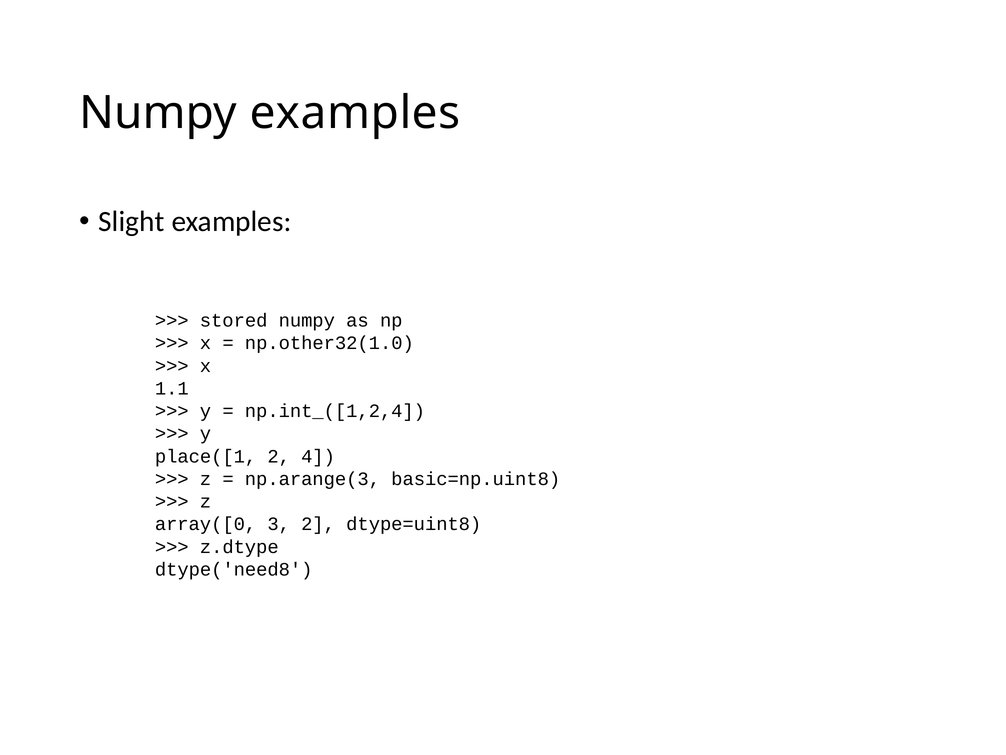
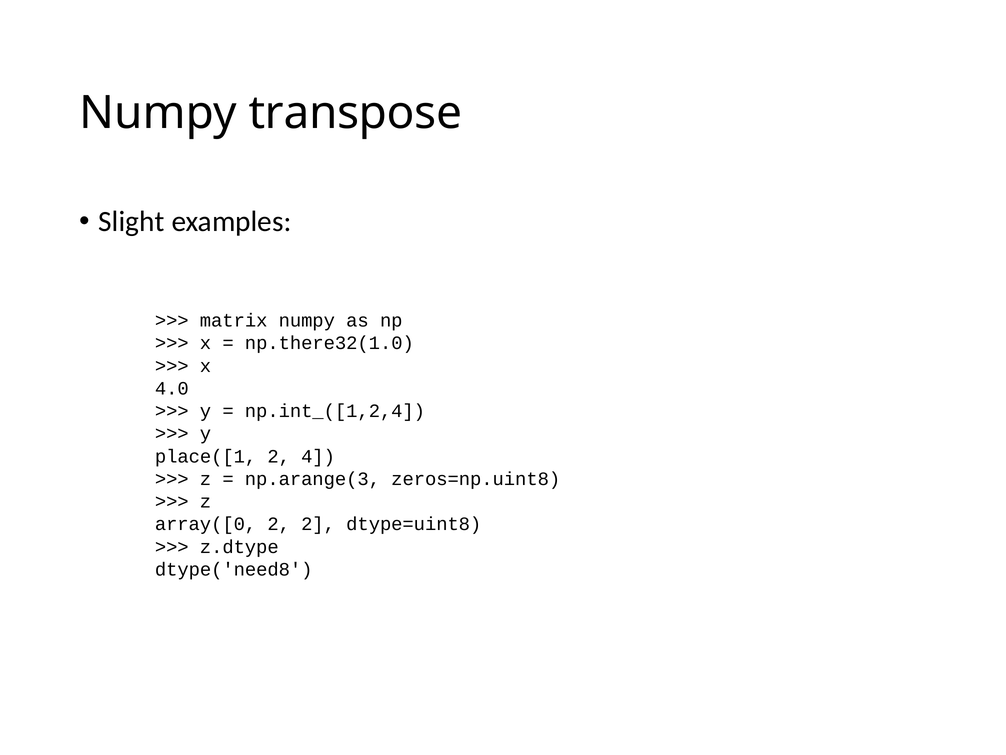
Numpy examples: examples -> transpose (355, 113)
stored: stored -> matrix (234, 320)
np.other32(1.0: np.other32(1.0 -> np.there32(1.0 (329, 343)
1.1: 1.1 -> 4.0 (172, 388)
basic=np.uint8: basic=np.uint8 -> zeros=np.uint8 (476, 479)
array([0 3: 3 -> 2 (279, 524)
